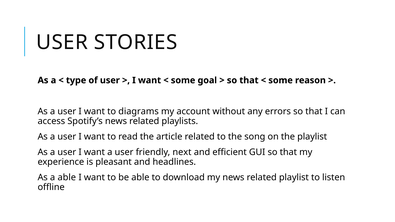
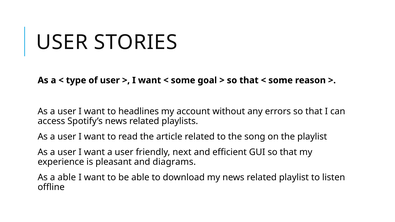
diagrams: diagrams -> headlines (139, 111)
headlines: headlines -> diagrams (174, 162)
